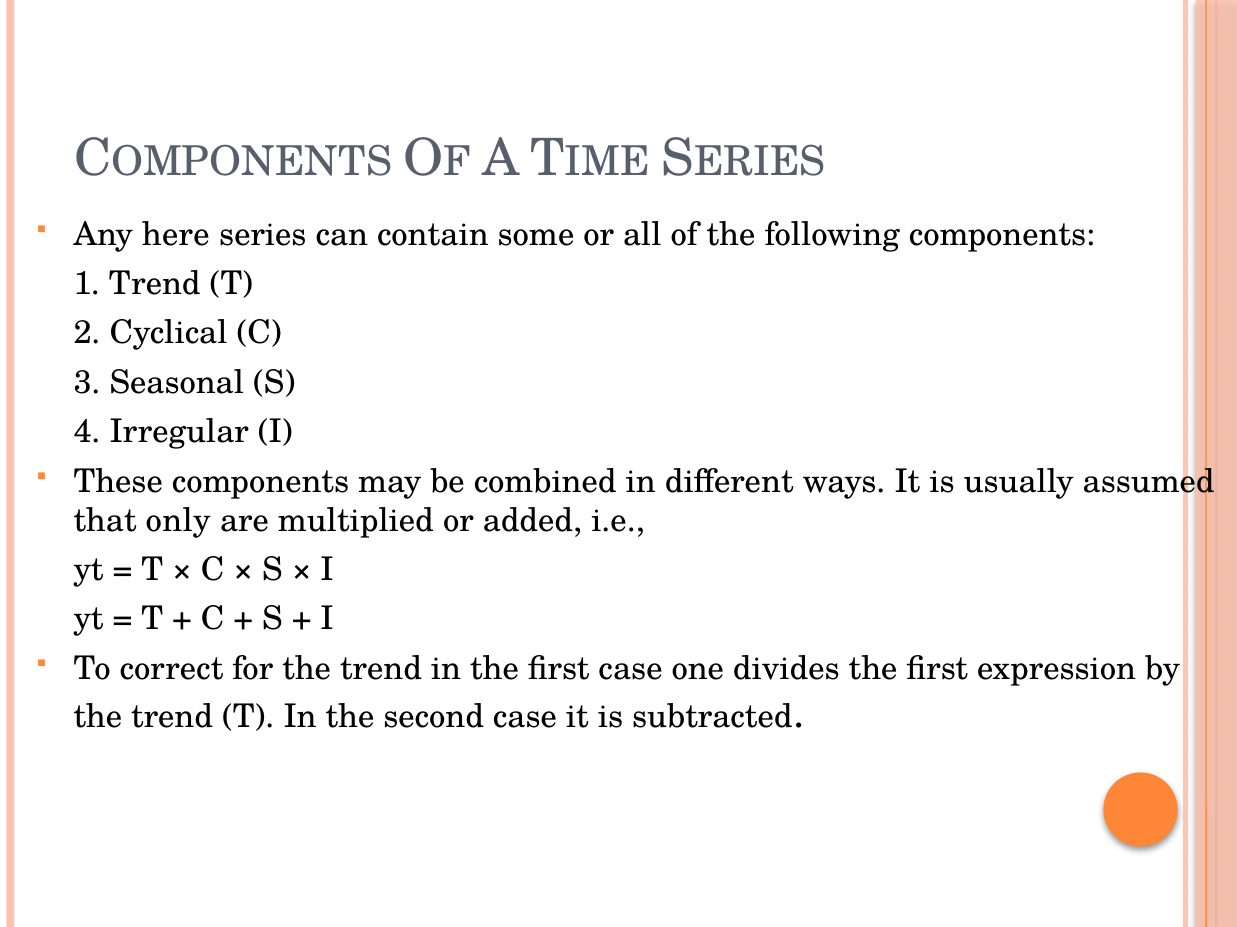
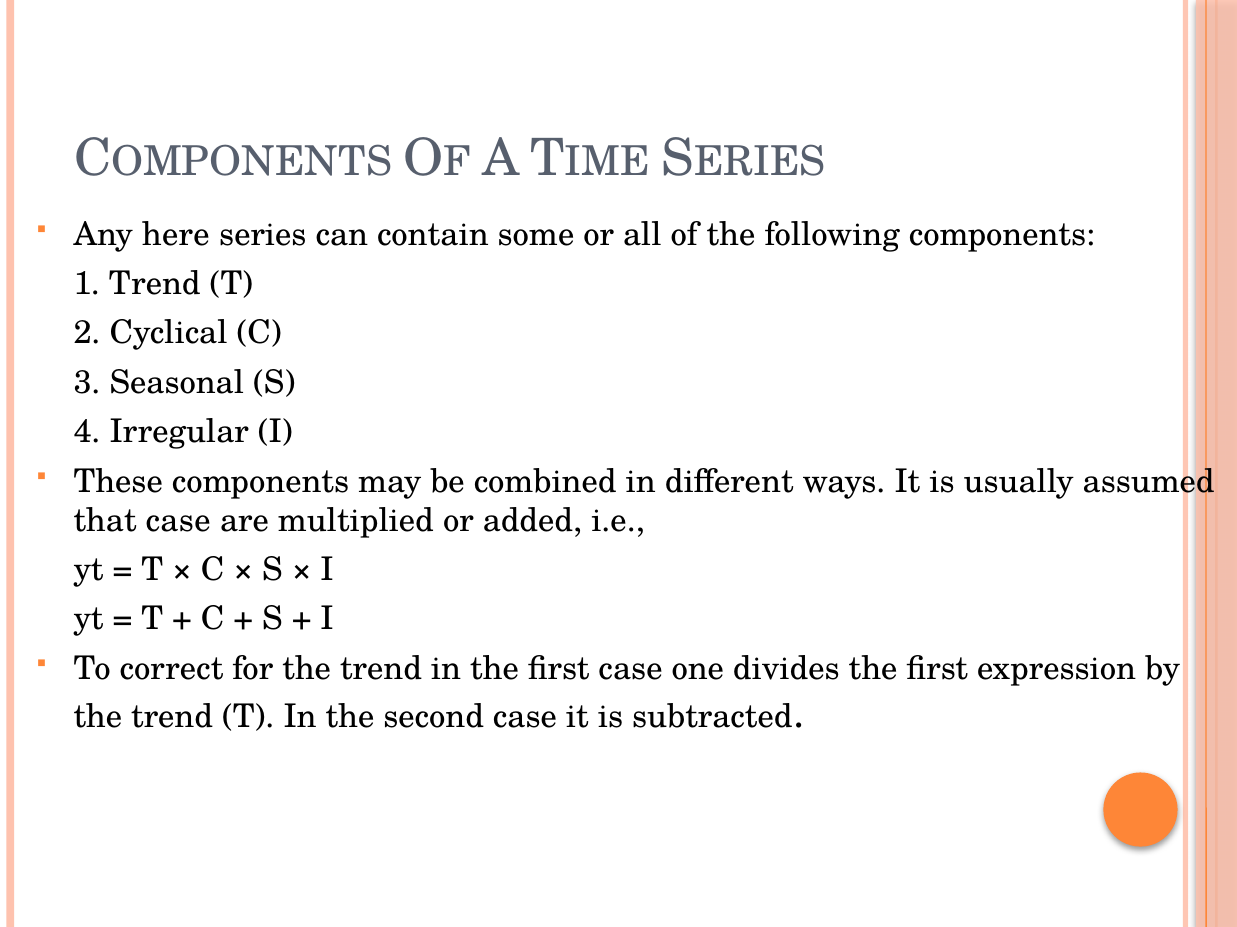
that only: only -> case (178, 521)
